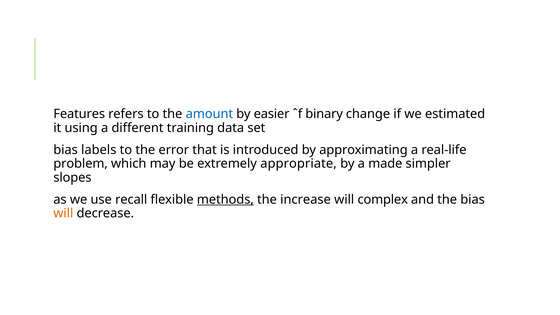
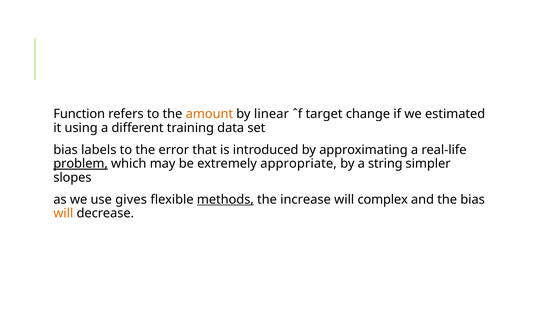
Features: Features -> Function (79, 114)
amount colour: blue -> orange (209, 114)
easier: easier -> linear (271, 114)
binary: binary -> target (324, 114)
problem underline: none -> present (81, 164)
made: made -> string (385, 164)
recall: recall -> gives (131, 200)
